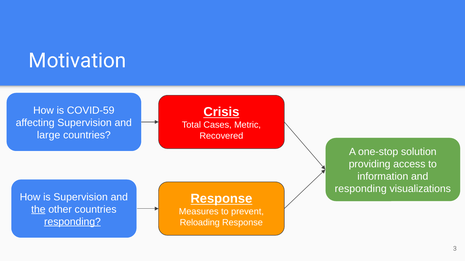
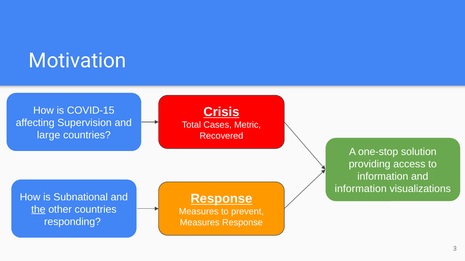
COVID-59: COVID-59 -> COVID-15 (91, 111)
responding: responding -> information (361, 189)
is Supervision: Supervision -> Subnational (81, 197)
responding underline: present -> none (72, 222)
Reloading: Reloading -> Measures (200, 223)
